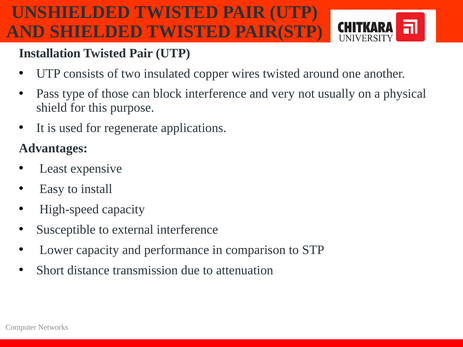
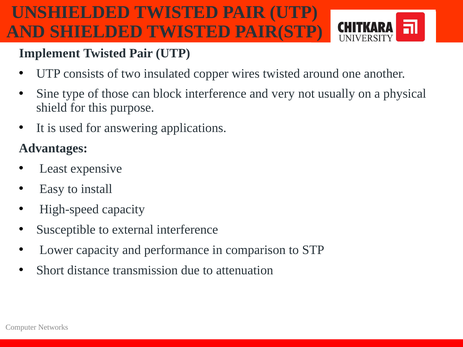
Installation: Installation -> Implement (50, 53)
Pass: Pass -> Sine (48, 94)
regenerate: regenerate -> answering (131, 128)
